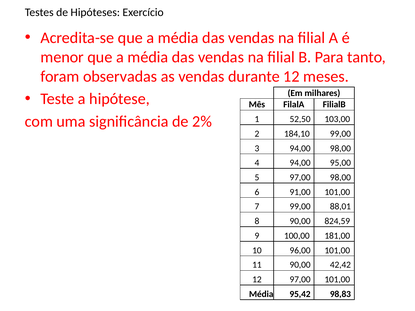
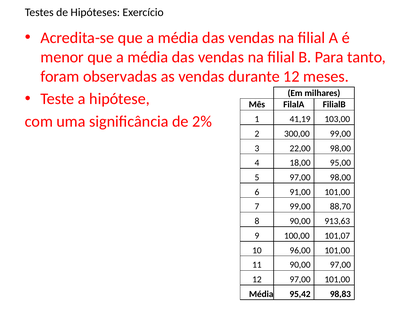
52,50: 52,50 -> 41,19 (300, 119)
184,10: 184,10 -> 300,00 (297, 134)
3 94,00: 94,00 -> 22,00 (300, 148)
4 94,00: 94,00 -> 18,00 (300, 163)
88,01: 88,01 -> 88,70 (340, 207)
824,59: 824,59 -> 913,63 (337, 221)
181,00: 181,00 -> 101,07 (337, 236)
90,00 42,42: 42,42 -> 97,00 (340, 265)
